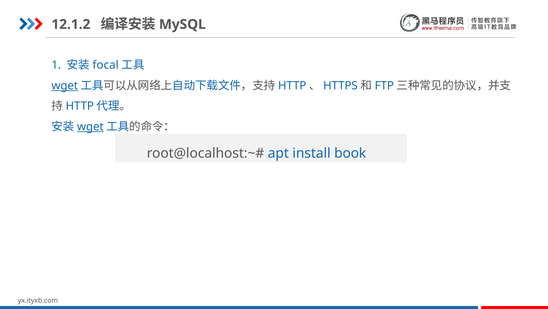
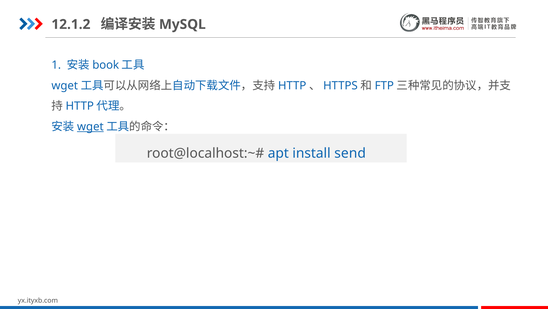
focal: focal -> book (106, 65)
wget underline: present -> none (65, 85)
book: book -> send (350, 153)
